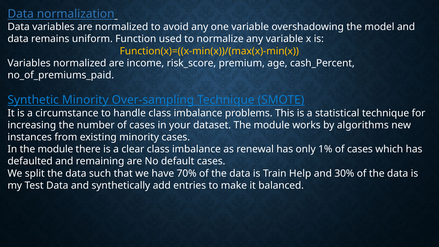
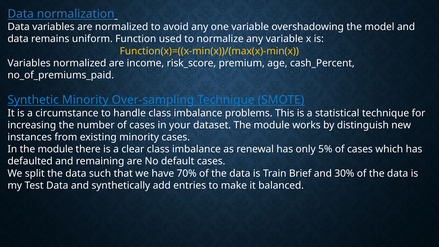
algorithms: algorithms -> distinguish (363, 125)
1%: 1% -> 5% (325, 149)
Help: Help -> Brief (300, 173)
